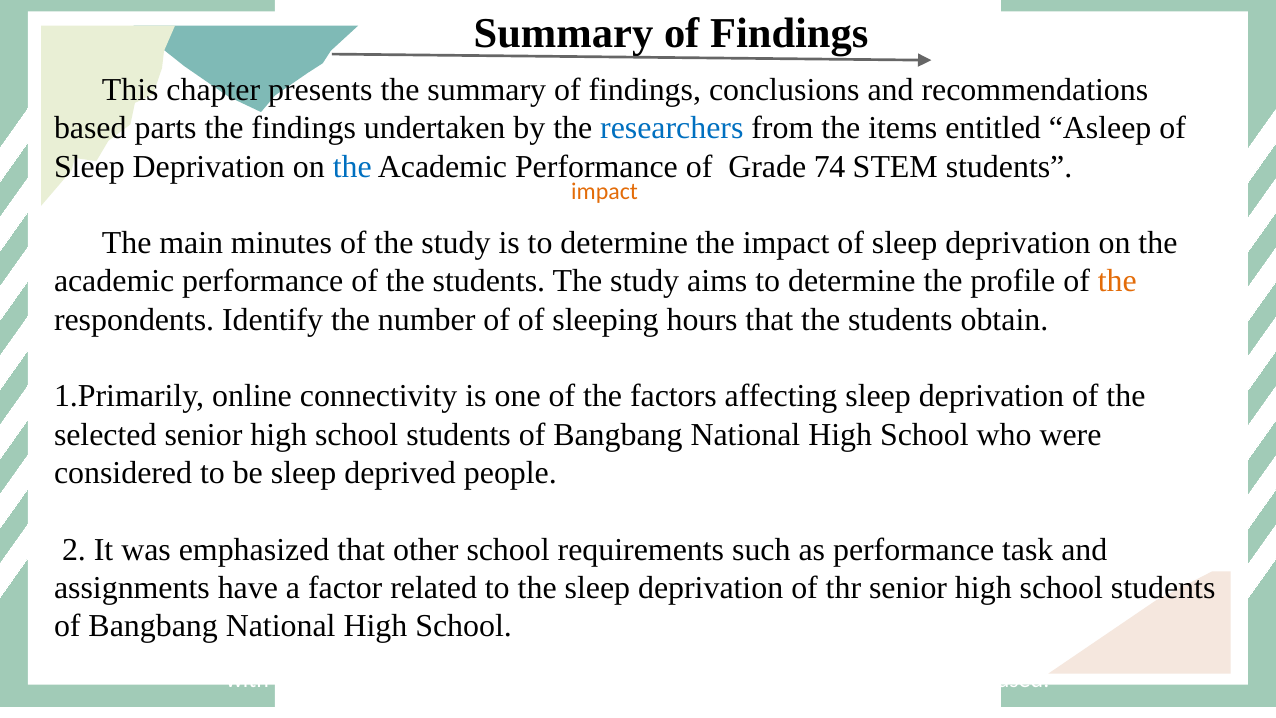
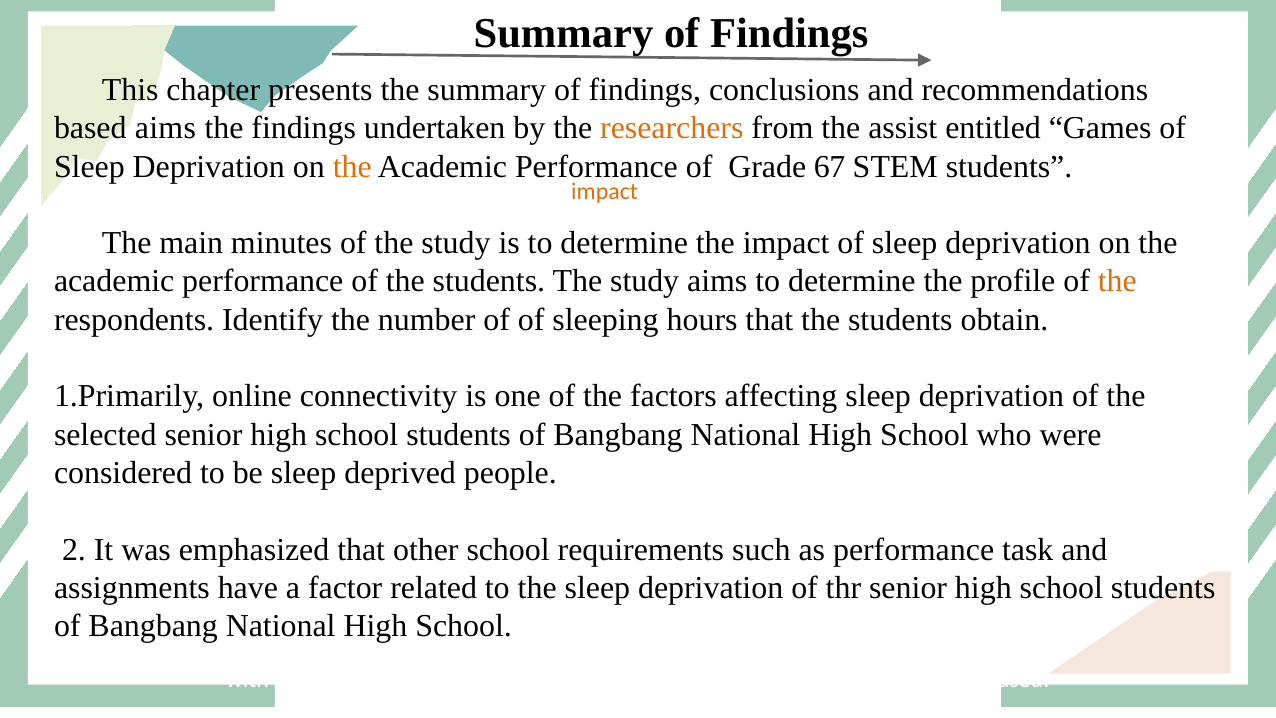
based parts: parts -> aims (165, 128)
researchers colour: blue -> orange (672, 128)
items: items -> assist (903, 128)
Asleep: Asleep -> Games (1100, 128)
the colour: blue -> orange (352, 166)
74: 74 -> 67 (830, 166)
